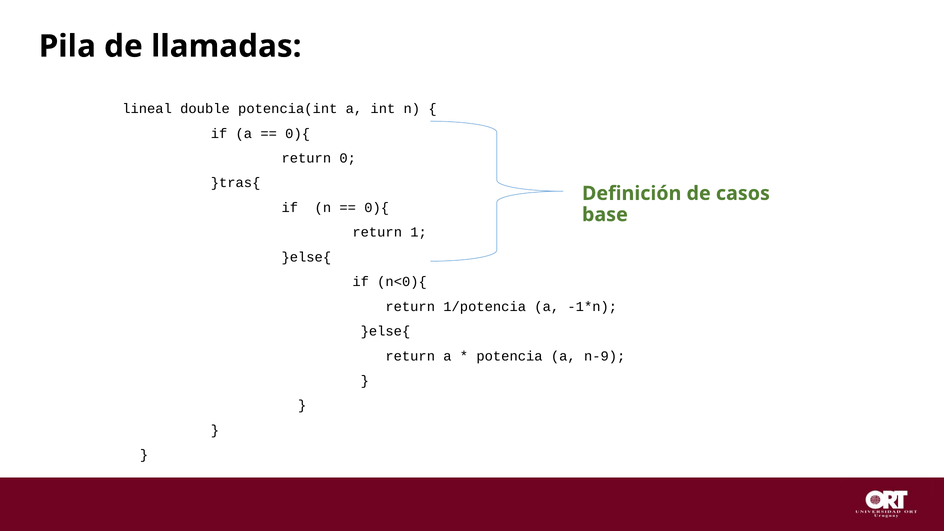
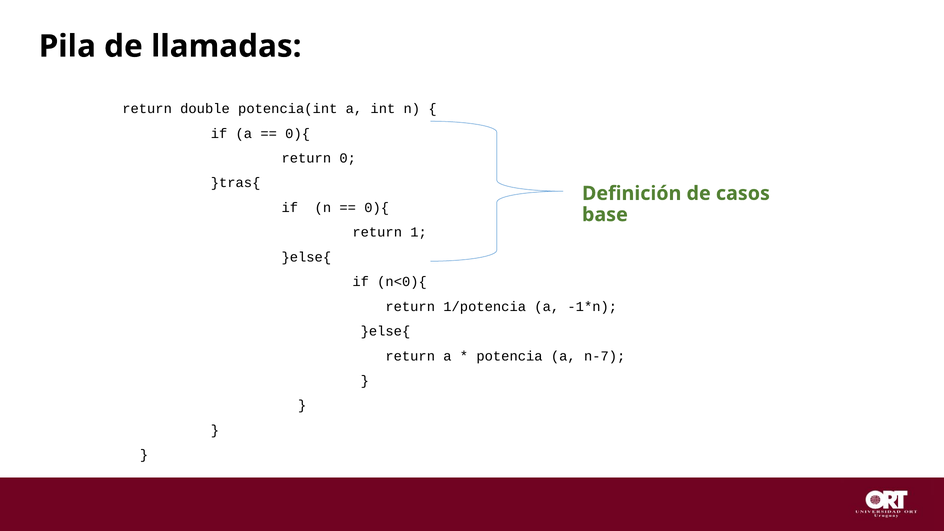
lineal: lineal -> return (147, 109)
n-9: n-9 -> n-7 (605, 356)
